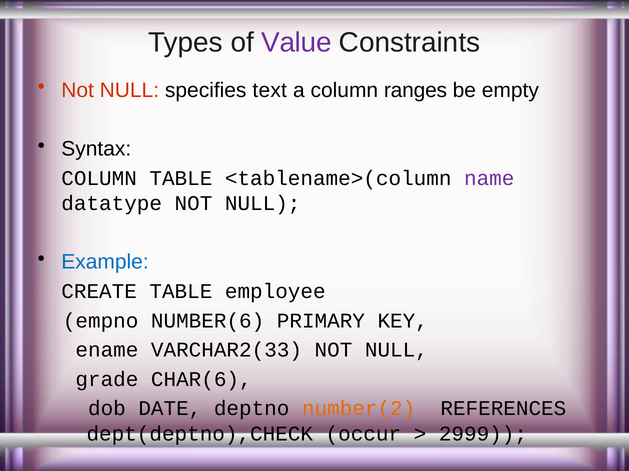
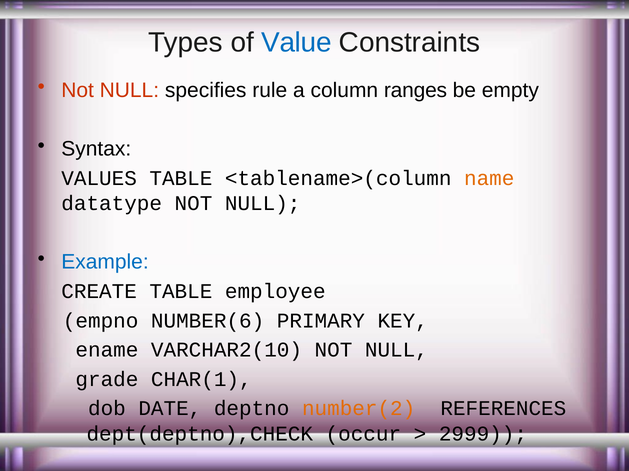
Value colour: purple -> blue (297, 43)
text: text -> rule (270, 91)
COLUMN: COLUMN -> VALUES (99, 179)
name colour: purple -> orange (489, 179)
VARCHAR2(33: VARCHAR2(33 -> VARCHAR2(10 (226, 350)
CHAR(6: CHAR(6 -> CHAR(1 (201, 380)
